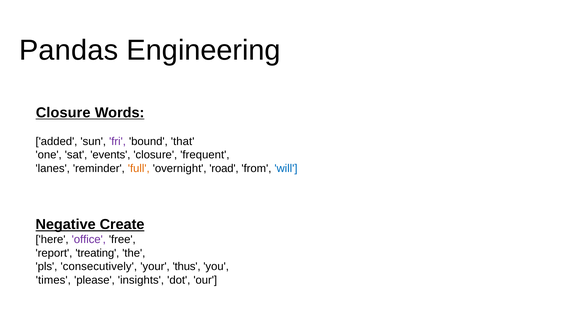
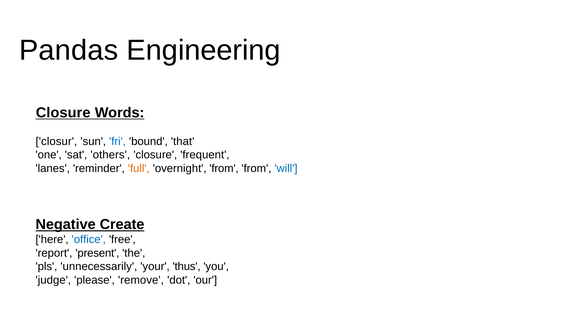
added: added -> closur (56, 141)
fri colour: purple -> blue (118, 141)
events: events -> others (110, 155)
overnight road: road -> from (224, 168)
office colour: purple -> blue (89, 240)
treating: treating -> present (97, 253)
consecutively: consecutively -> unnecessarily (99, 267)
times: times -> judge (53, 280)
insights: insights -> remove (141, 280)
